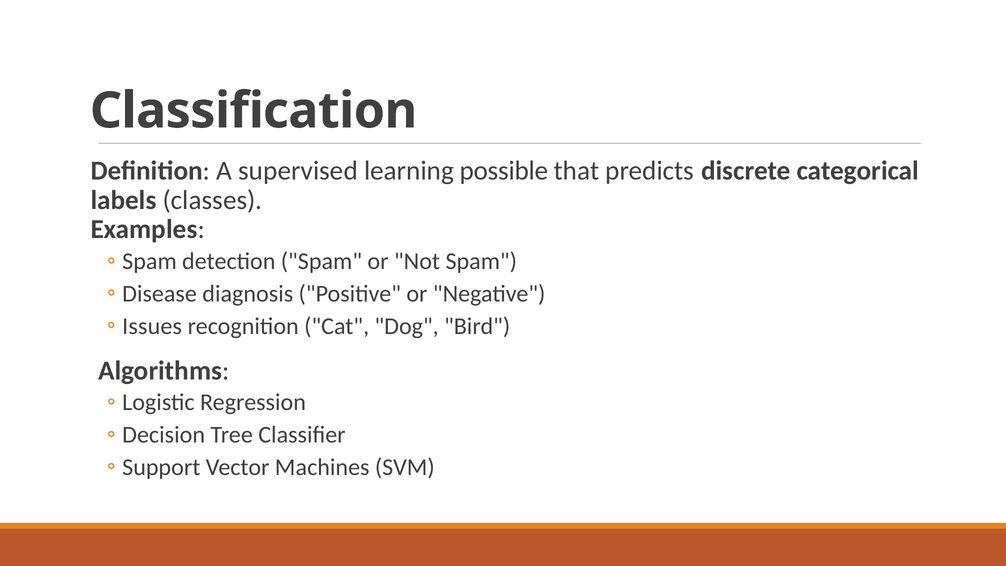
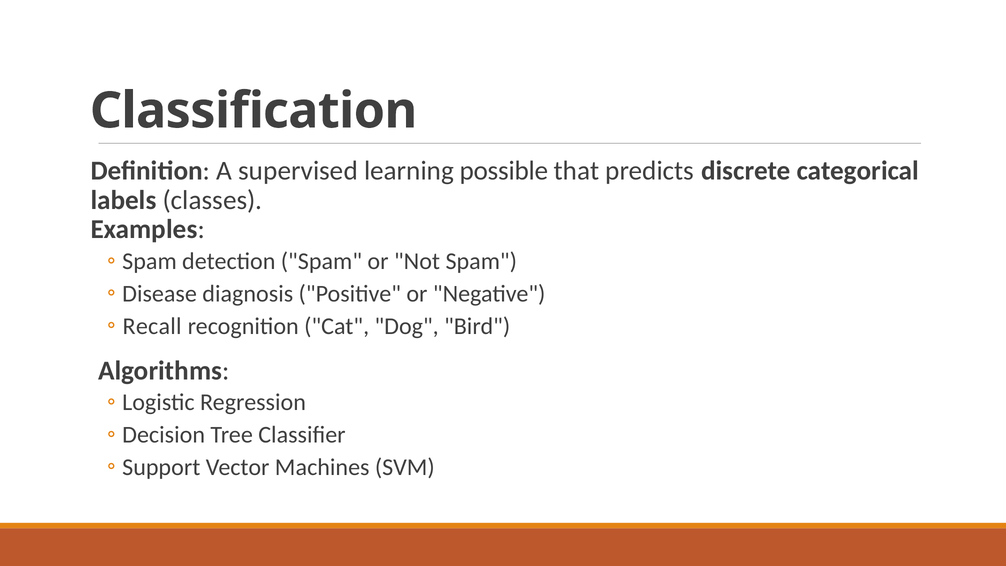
Issues: Issues -> Recall (152, 326)
